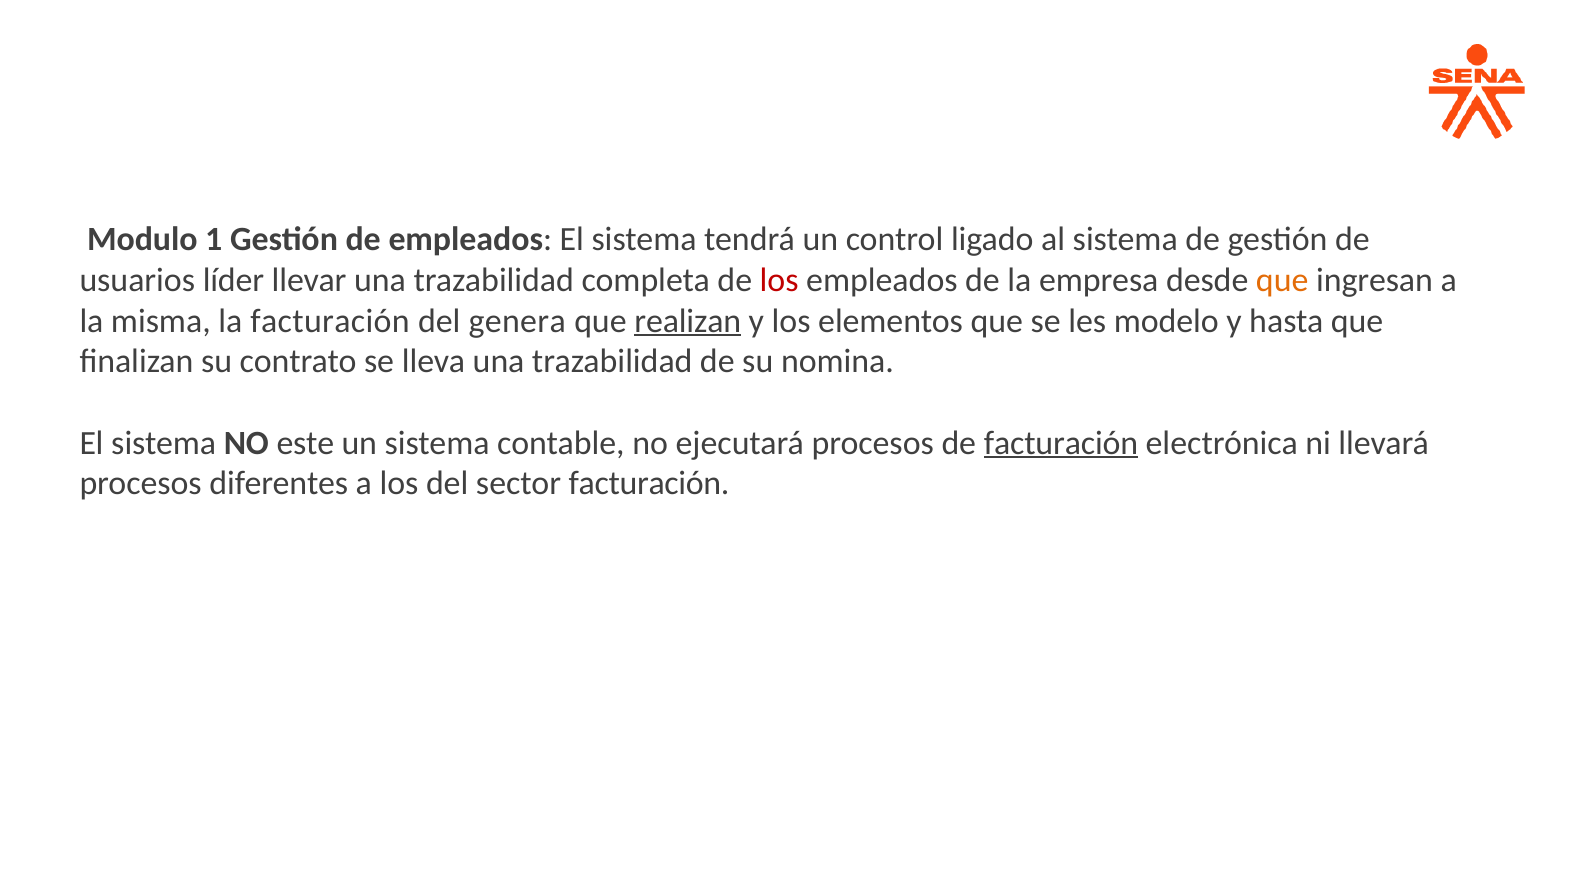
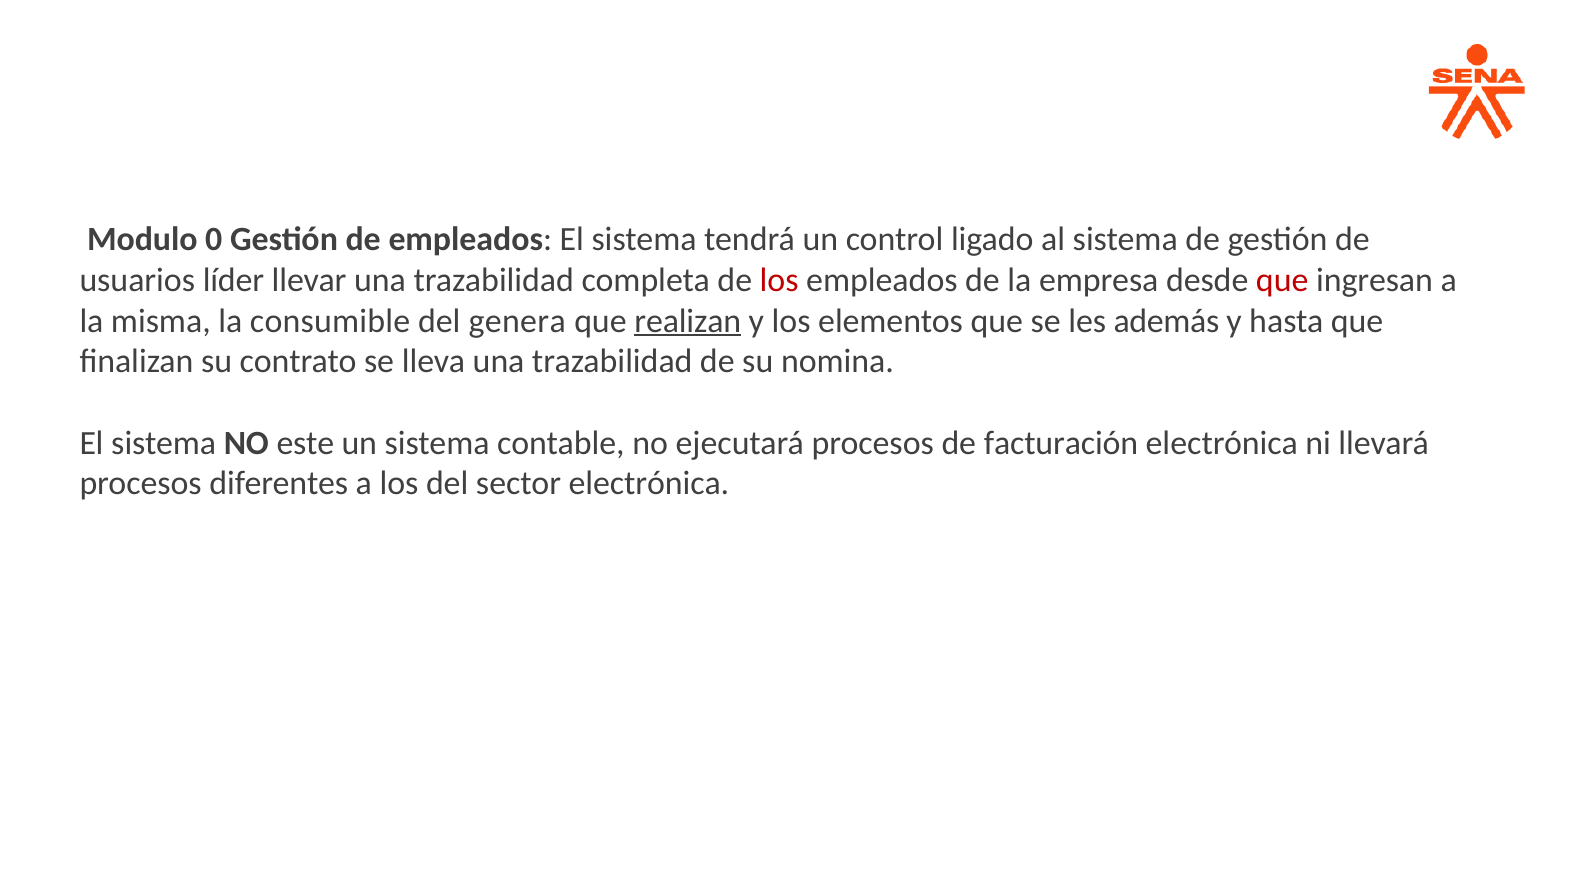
1: 1 -> 0 (214, 239)
que colour: orange -> red (1282, 280)
la facturación: facturación -> consumible (330, 321)
modelo: modelo -> además (1166, 321)
facturación underline: present -> none (1061, 443)
sector facturación: facturación -> electrónica (649, 483)
